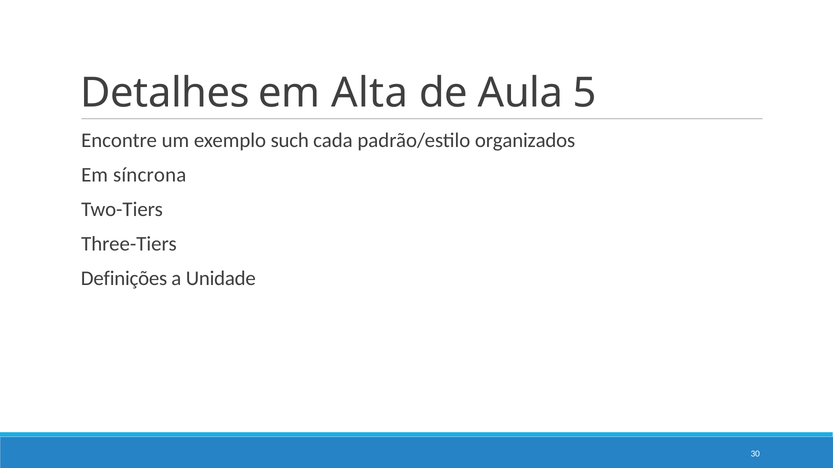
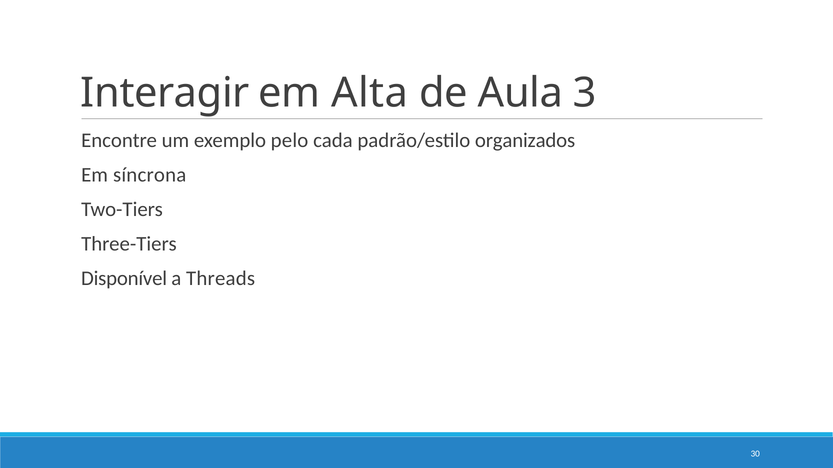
Detalhes: Detalhes -> Interagir (165, 93)
5: 5 -> 3 (585, 93)
such: such -> pelo (290, 140)
Definições: Definições -> Disponível (124, 279)
Unidade: Unidade -> Threads (221, 279)
